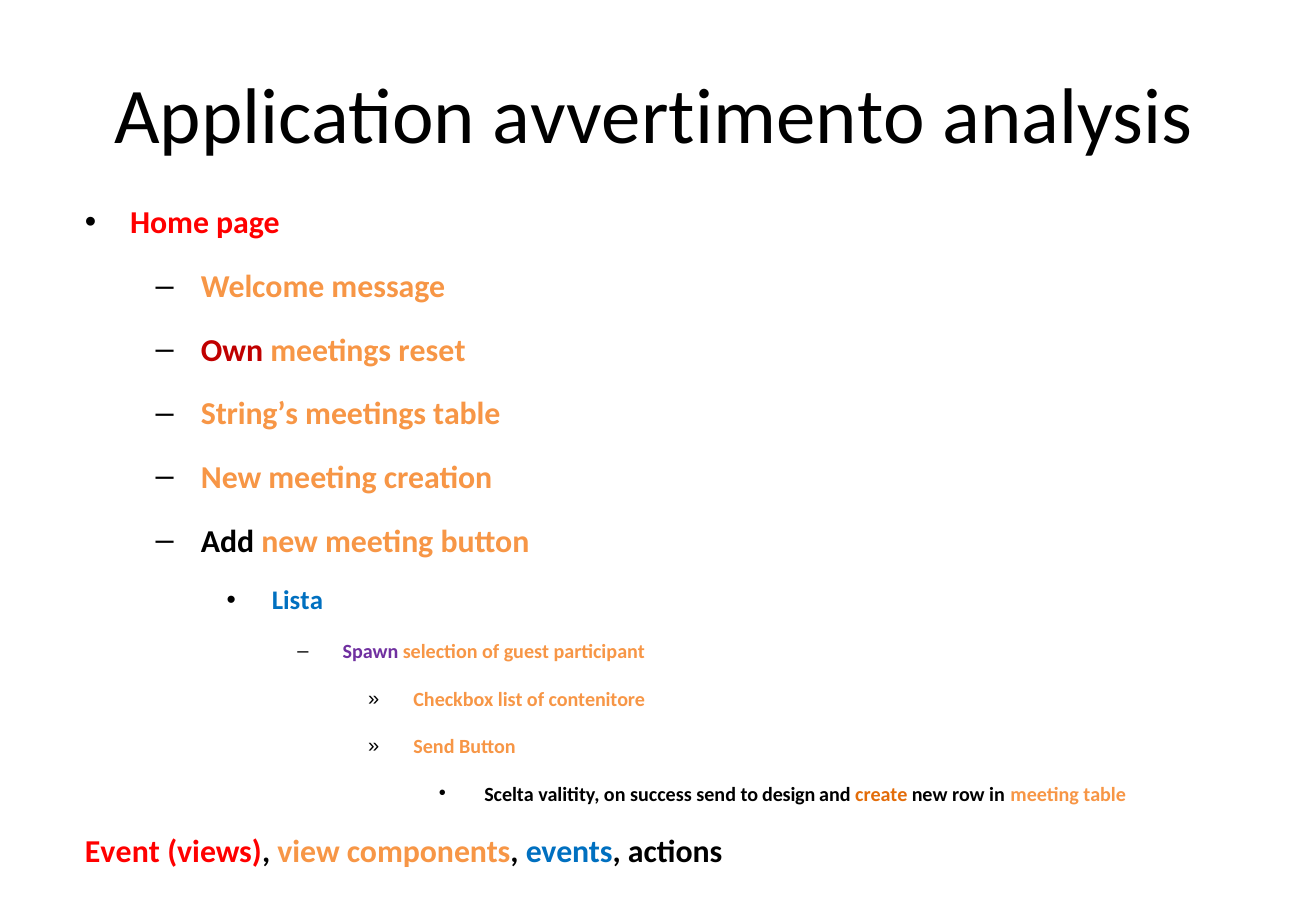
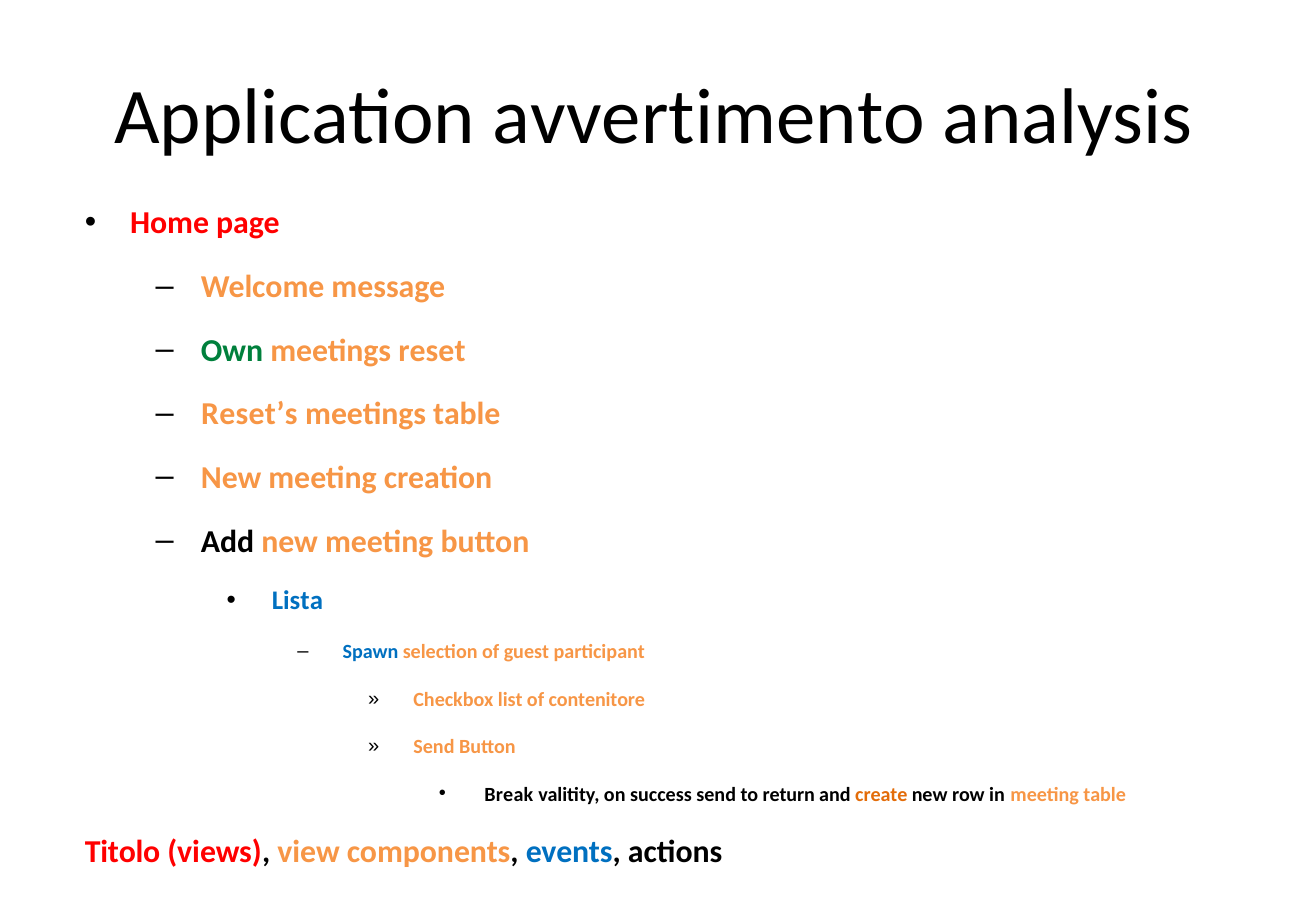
Own colour: red -> green (232, 351)
String’s: String’s -> Reset’s (249, 414)
Spawn colour: purple -> blue (371, 652)
Scelta: Scelta -> Break (509, 794)
design: design -> return (789, 794)
Event: Event -> Titolo (123, 851)
